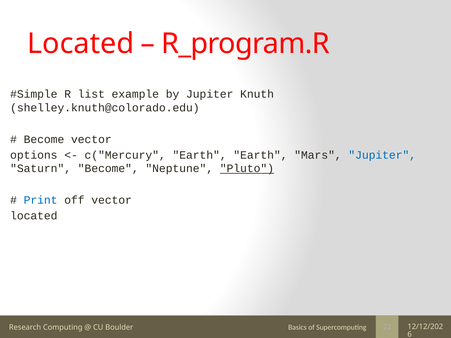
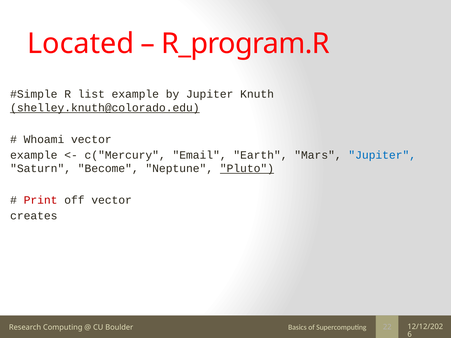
shelley.knuth@colorado.edu underline: none -> present (105, 108)
Become: Become -> Whoami (44, 139)
options: options -> example (34, 155)
c("Mercury Earth: Earth -> Email (200, 155)
Print colour: blue -> red (41, 200)
located: located -> creates (34, 216)
